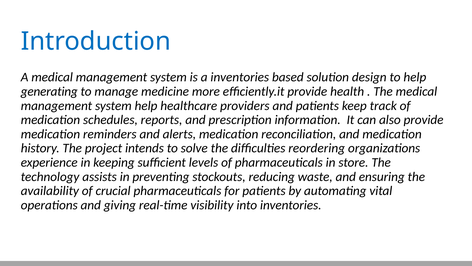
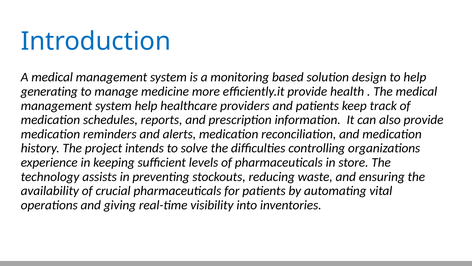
a inventories: inventories -> monitoring (240, 77)
reordering: reordering -> controlling (317, 148)
